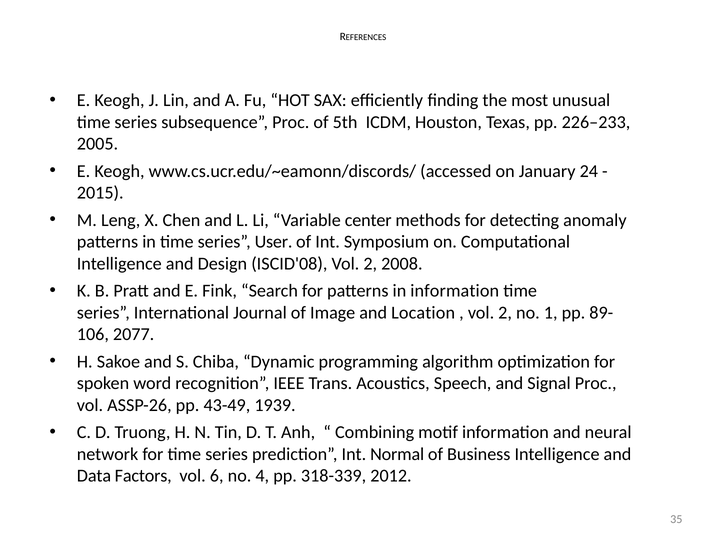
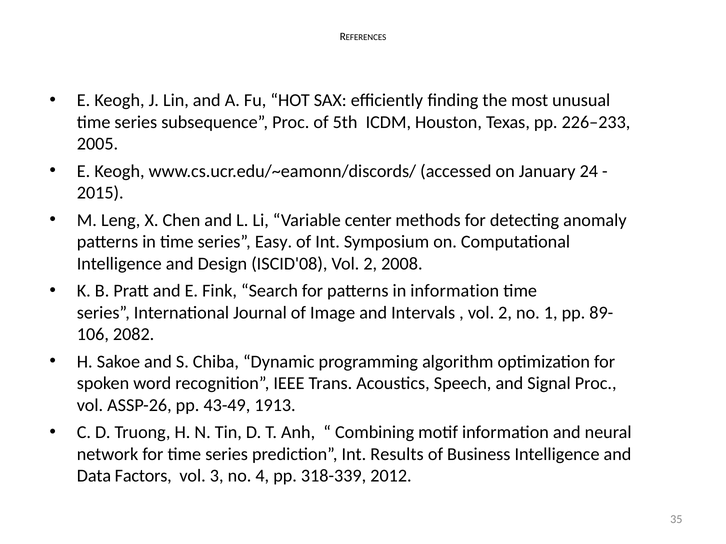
User: User -> Easy (274, 242)
Location: Location -> Intervals (423, 313)
2077: 2077 -> 2082 (134, 335)
1939: 1939 -> 1913 (275, 405)
Normal: Normal -> Results (397, 454)
6: 6 -> 3 (217, 476)
